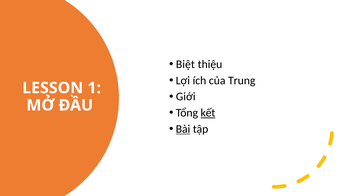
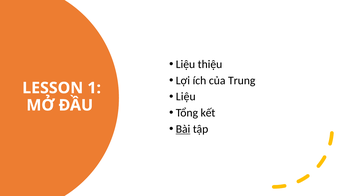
Biệt: Biệt -> Liệu (185, 64)
Giới: Giới -> Liệu (186, 97)
kết underline: present -> none (208, 113)
